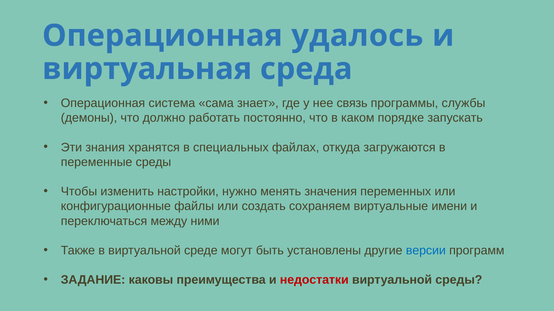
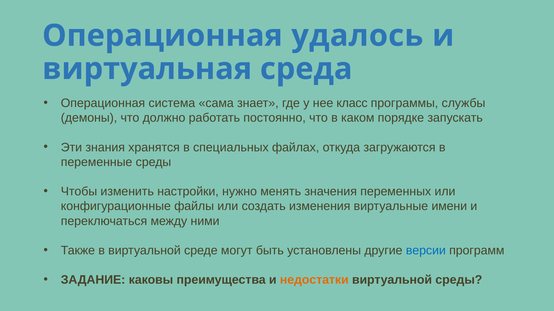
связь: связь -> класс (352, 103)
сохраняем: сохраняем -> изменения (320, 207)
недостатки colour: red -> orange (314, 280)
